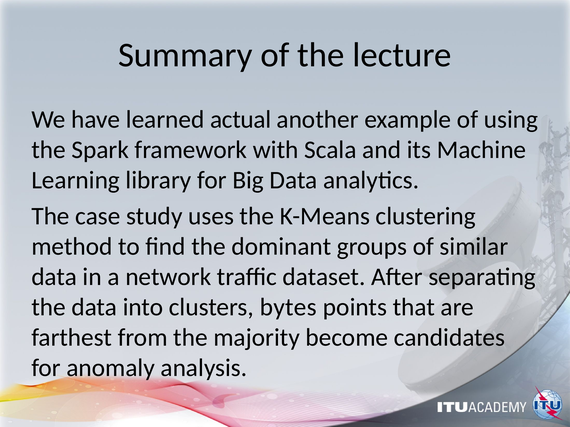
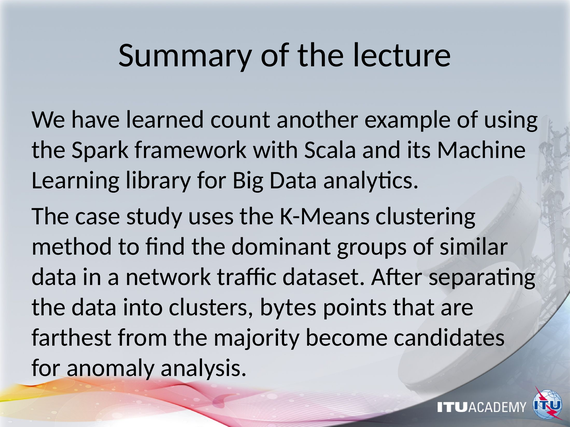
actual: actual -> count (240, 120)
